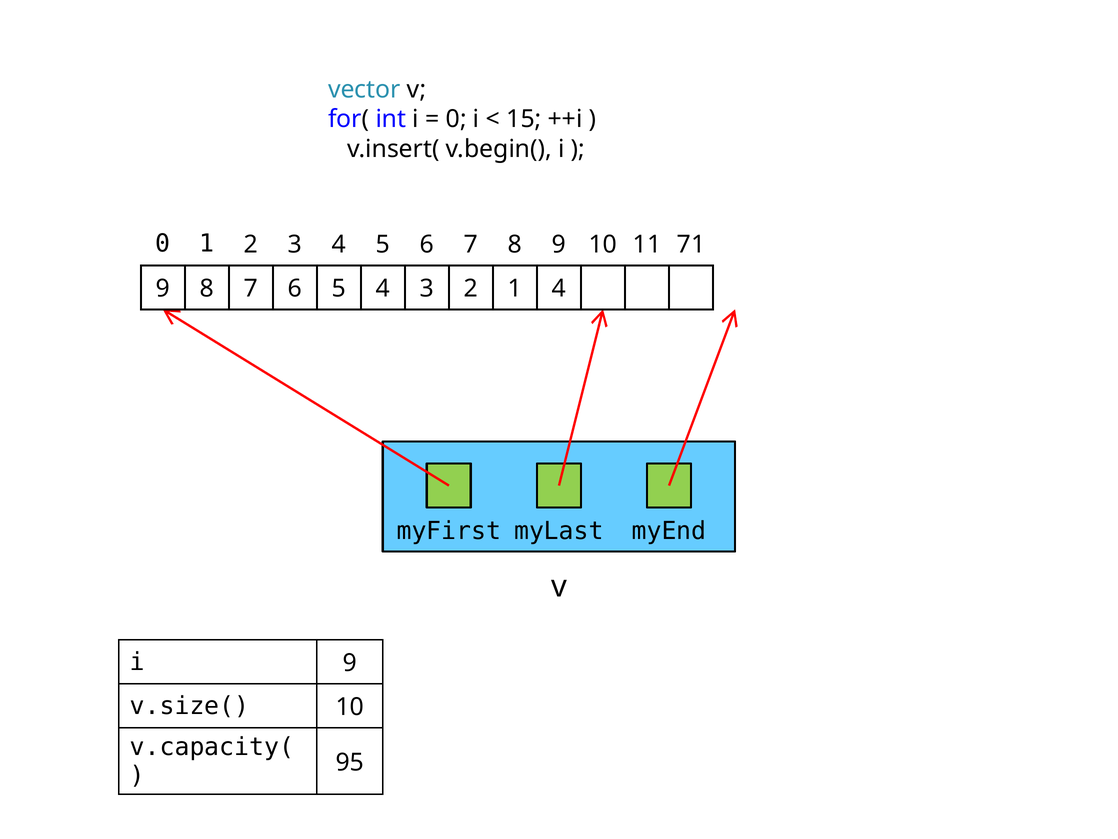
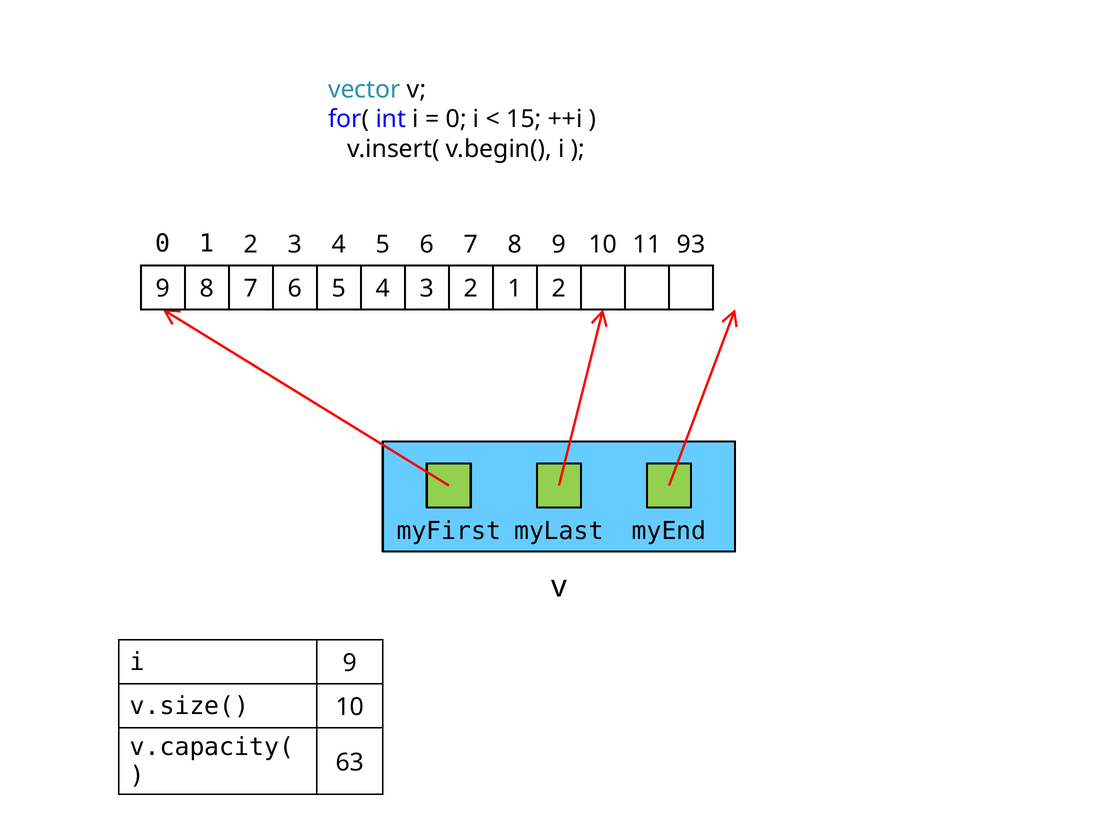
71: 71 -> 93 (691, 245)
2 1 4: 4 -> 2 (559, 289)
95: 95 -> 63 (350, 762)
